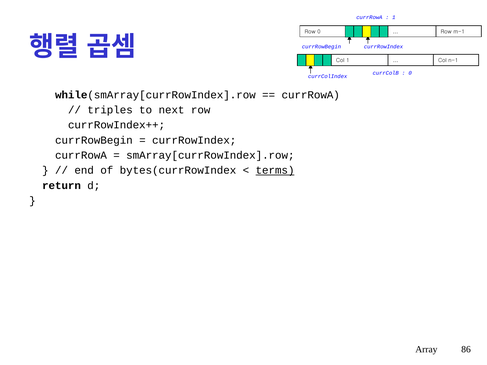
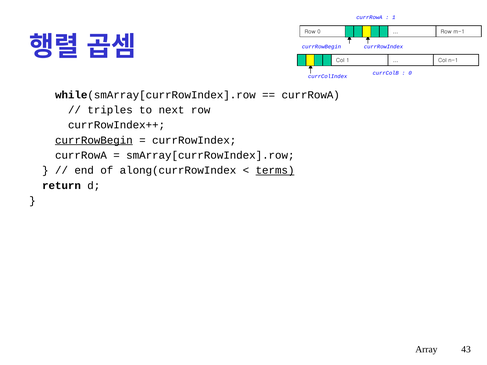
currRowBegin underline: none -> present (94, 140)
bytes(currRowIndex: bytes(currRowIndex -> along(currRowIndex (178, 171)
86: 86 -> 43 (466, 350)
